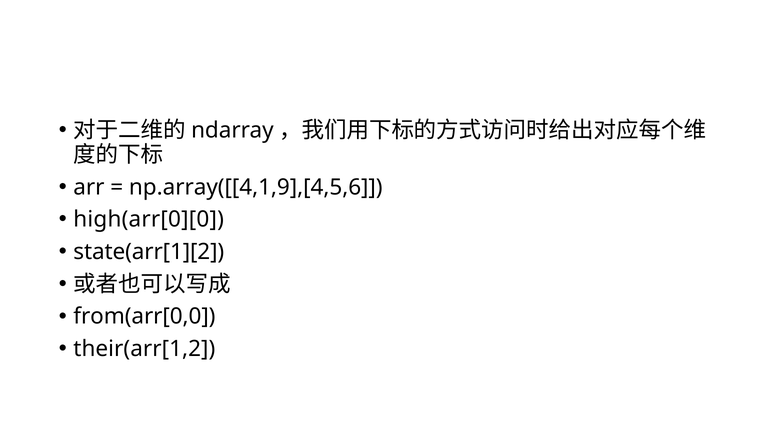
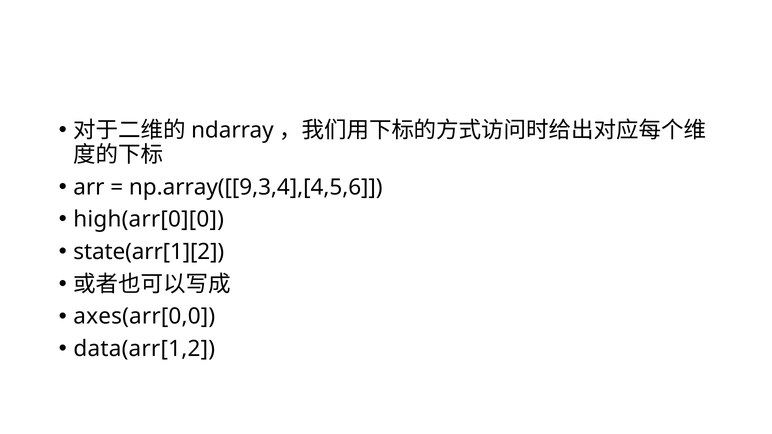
np.array([[4,1,9],[4,5,6: np.array([[4,1,9],[4,5,6 -> np.array([[9,3,4],[4,5,6 (256, 187)
from(arr[0,0: from(arr[0,0 -> axes(arr[0,0 (144, 317)
their(arr[1,2: their(arr[1,2 -> data(arr[1,2 (144, 349)
